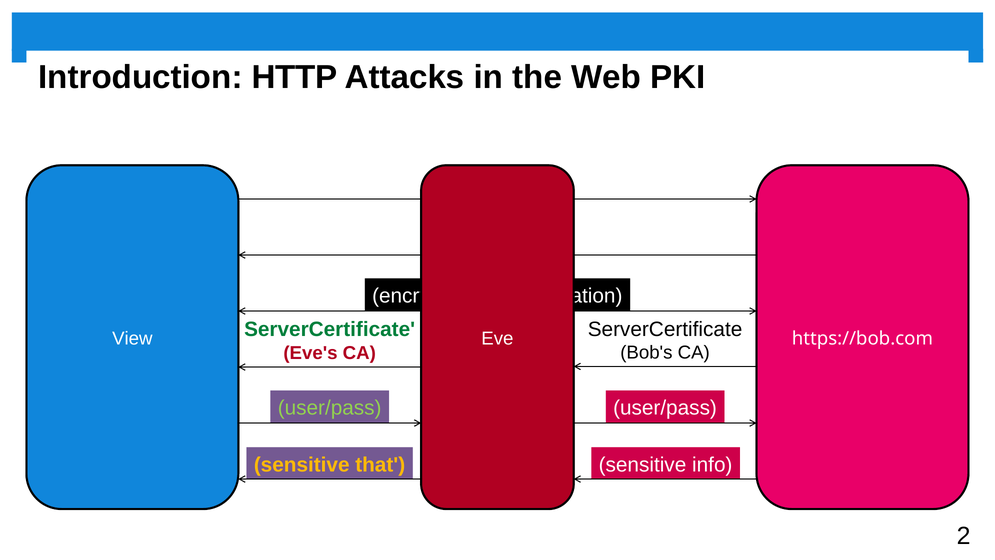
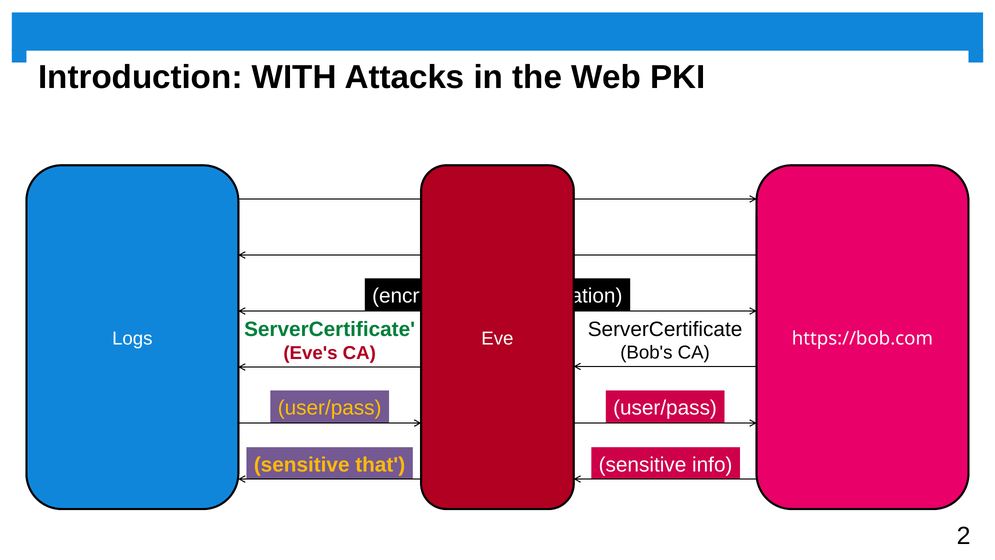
HTTP: HTTP -> WITH (294, 77)
View: View -> Logs (132, 338)
user/pass colour: light green -> yellow (330, 408)
